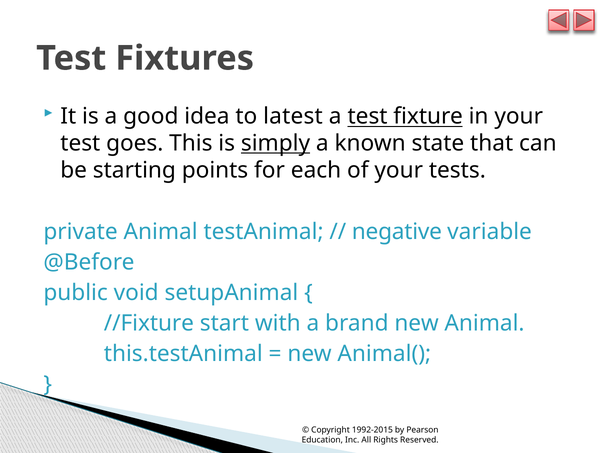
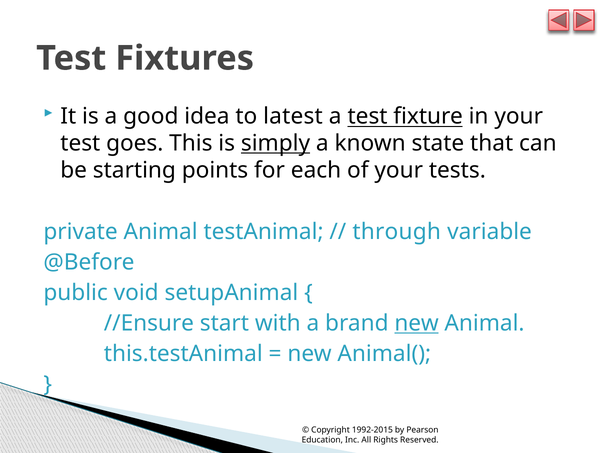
negative: negative -> through (397, 232)
//Fixture: //Fixture -> //Ensure (149, 323)
new underline: none -> present (417, 323)
